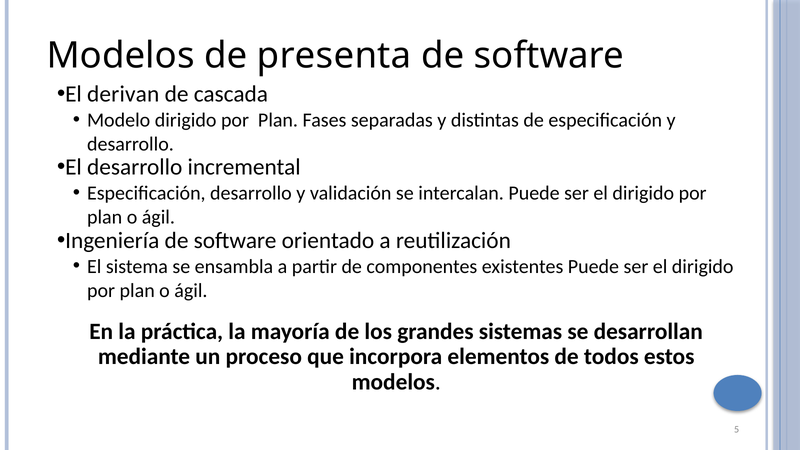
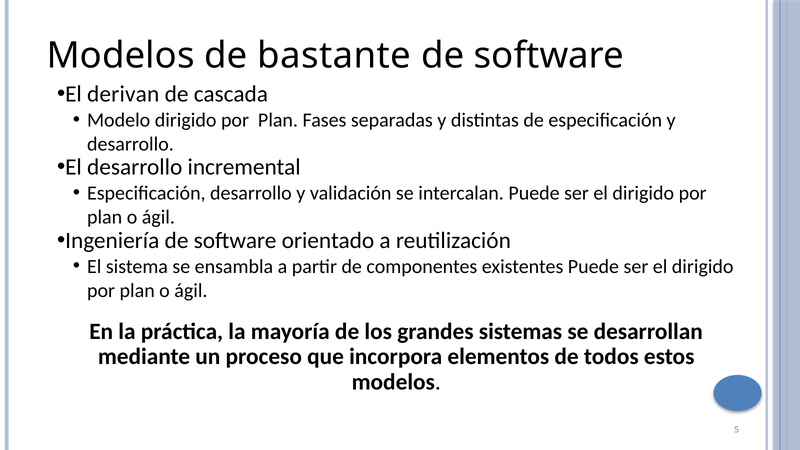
presenta: presenta -> bastante (334, 56)
